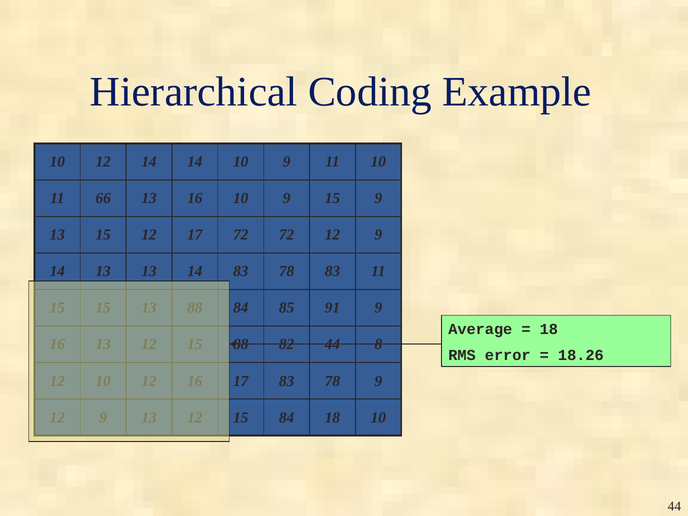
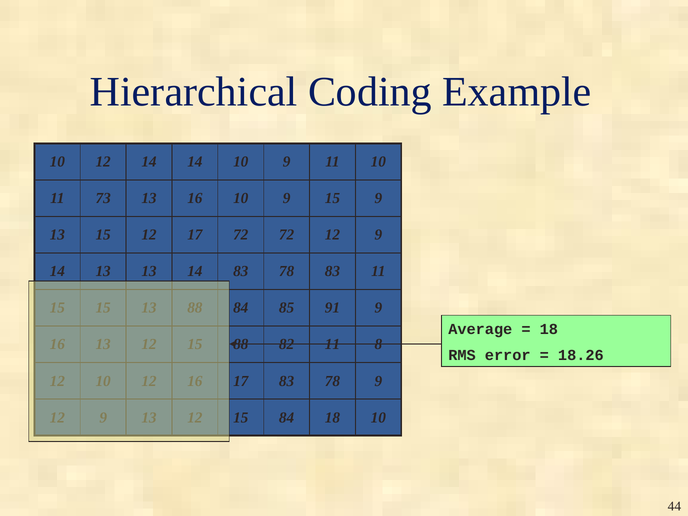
66: 66 -> 73 (103, 198)
82 44: 44 -> 11 (332, 344)
